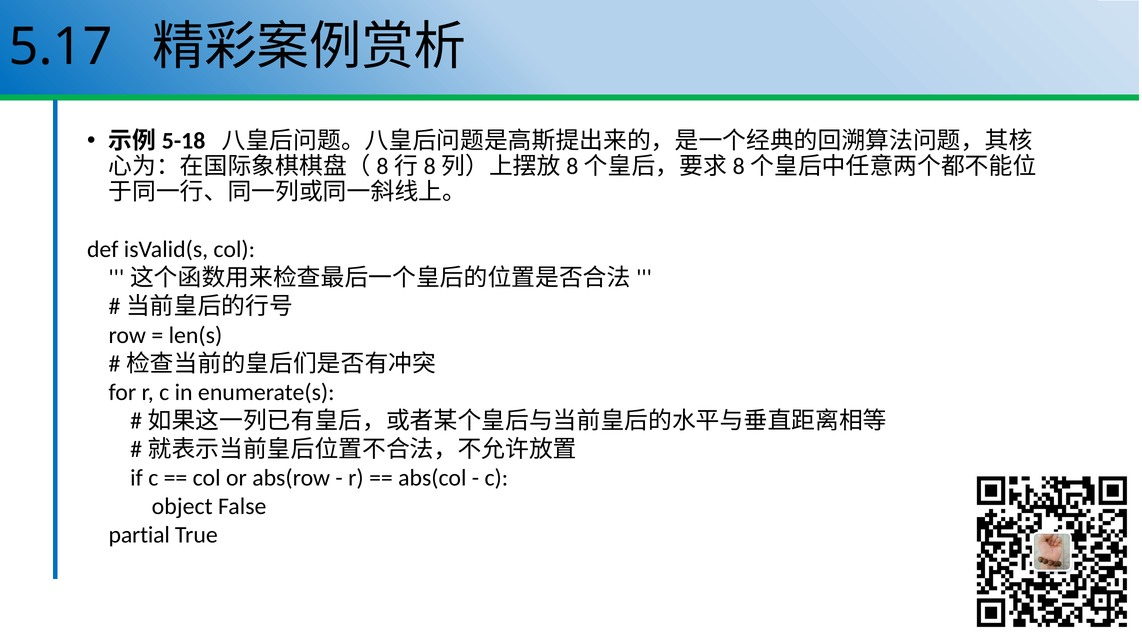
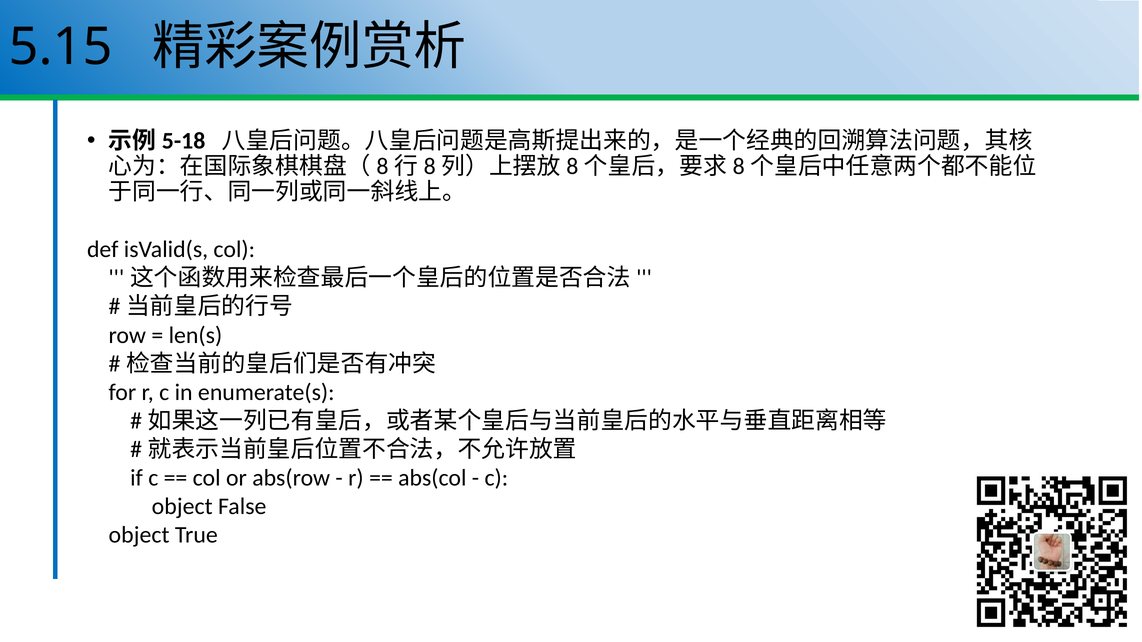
5.17: 5.17 -> 5.15 (61, 47)
partial: partial -> object (139, 535)
